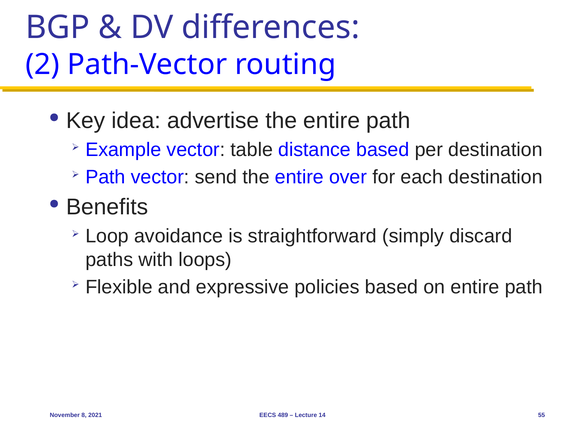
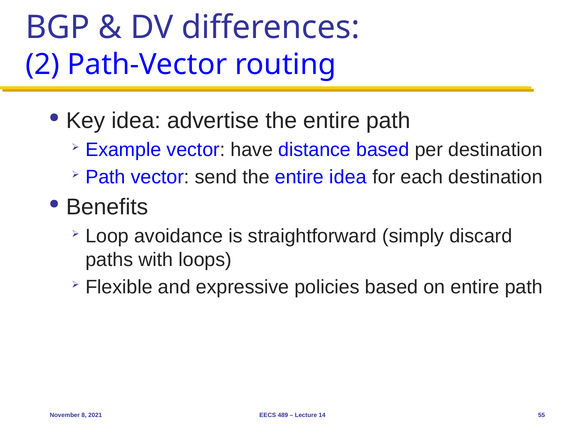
table: table -> have (252, 150)
entire over: over -> idea (348, 177)
